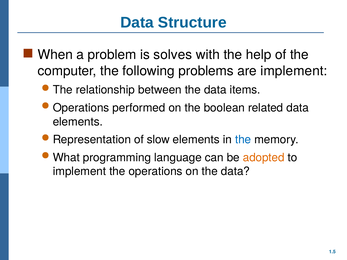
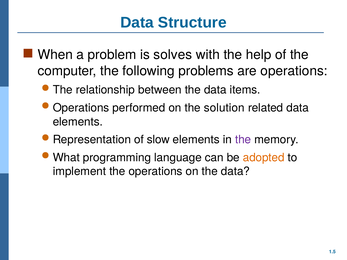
are implement: implement -> operations (294, 71)
boolean: boolean -> solution (224, 108)
the colour: blue -> purple (243, 140)
